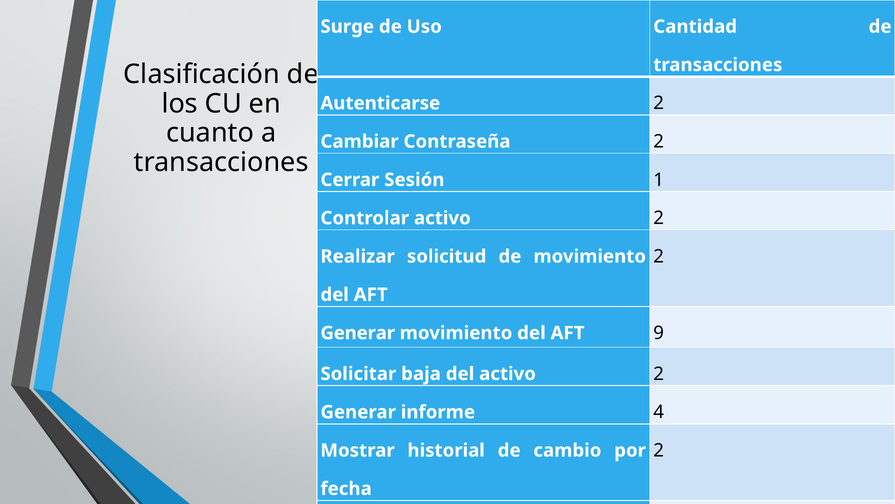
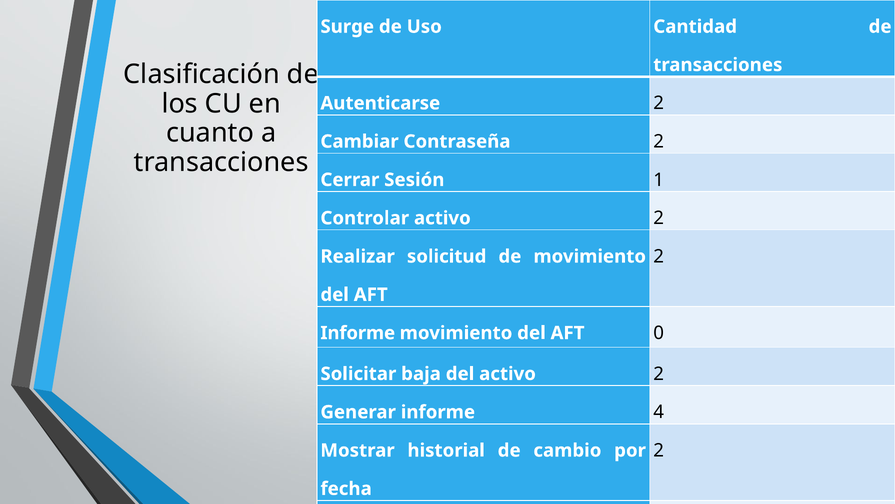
Generar: Generar -> Informe (358, 333)
9: 9 -> 0 (659, 333)
